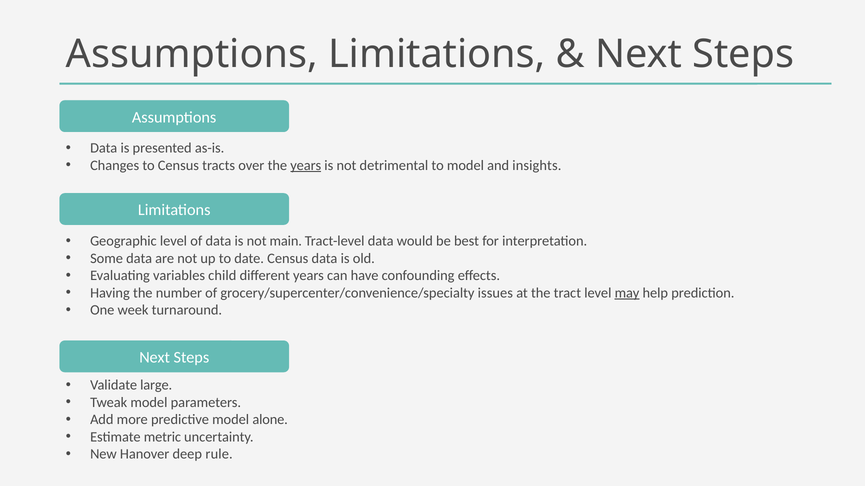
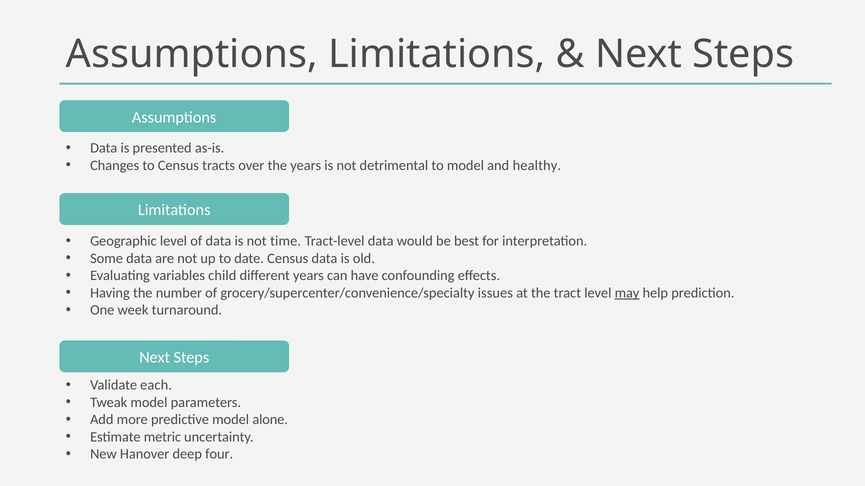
years underline: present -> none (306, 166)
insights: insights -> healthy (537, 166)
main: main -> time (286, 241)
large: large -> each (156, 386)
rule: rule -> four (219, 455)
